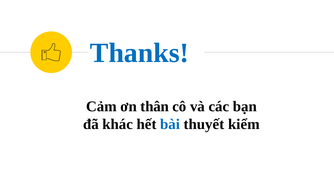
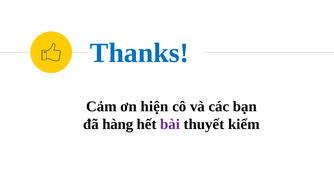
thân: thân -> hiện (155, 106)
khác: khác -> hàng (118, 124)
bài colour: blue -> purple (170, 124)
